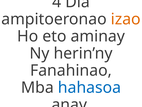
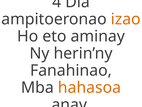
hahasoa colour: blue -> orange (89, 87)
